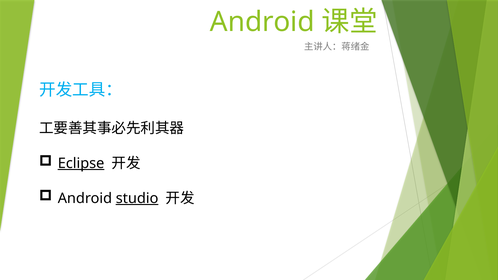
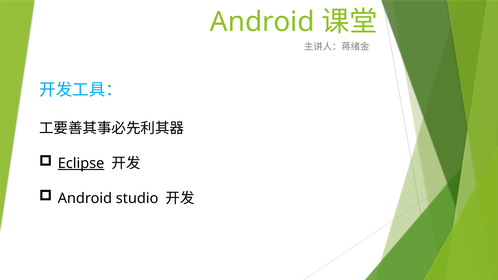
studio underline: present -> none (137, 198)
